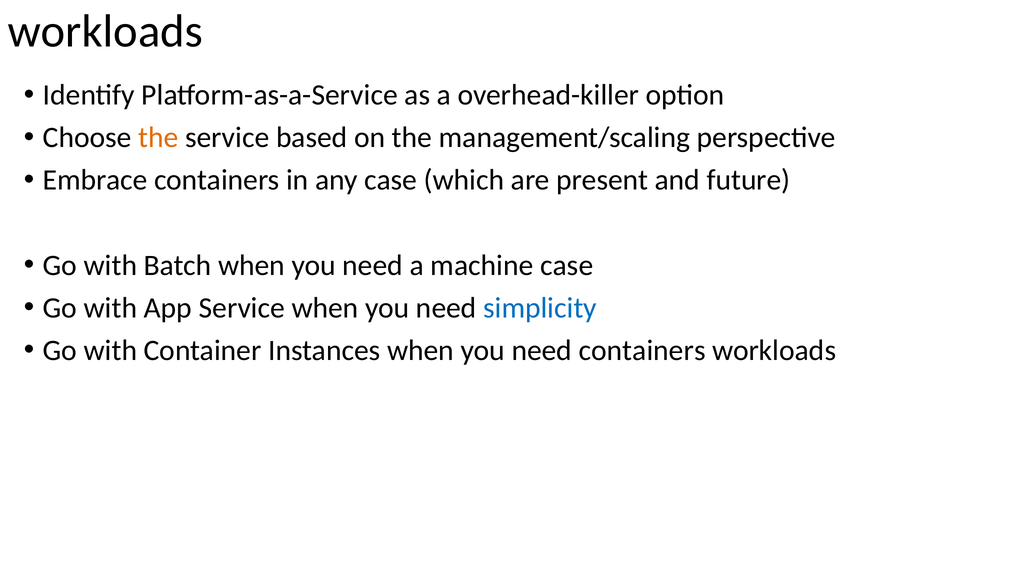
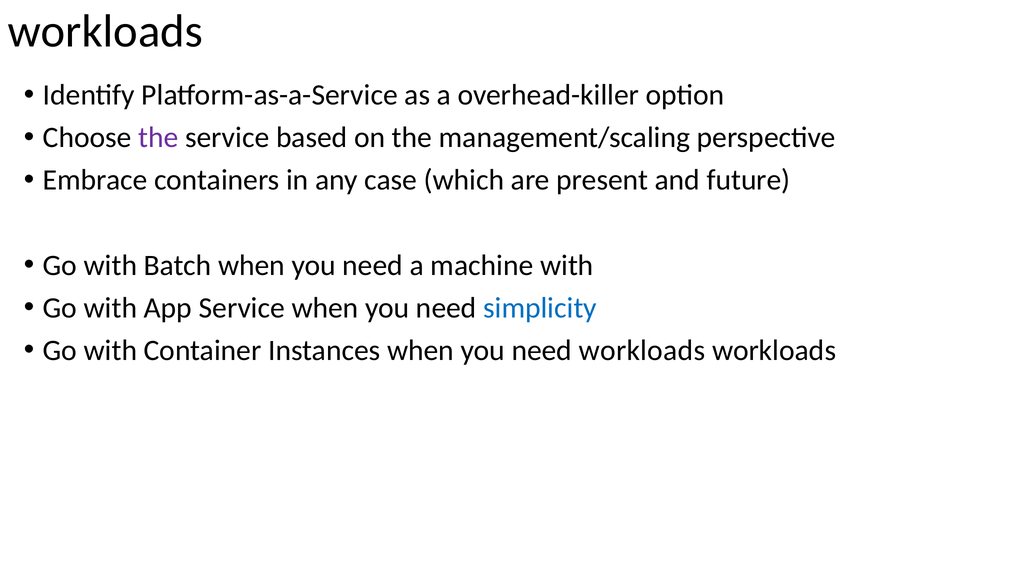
the colour: orange -> purple (158, 138)
machine case: case -> with (567, 265)
need containers: containers -> workloads (642, 351)
